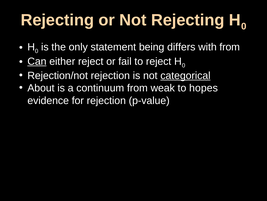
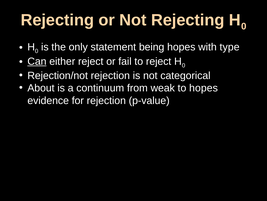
being differs: differs -> hopes (181, 47)
with from: from -> type (230, 47)
categorical underline: present -> none (185, 75)
